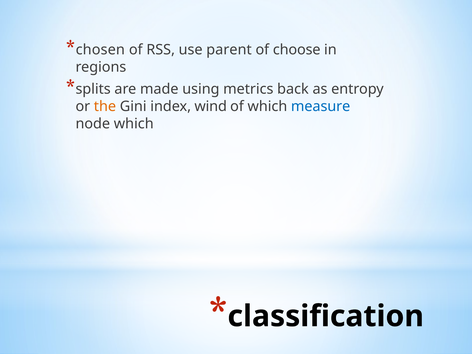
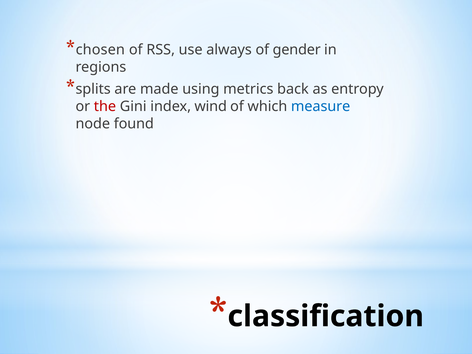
parent: parent -> always (229, 50)
choose: choose -> gender (297, 50)
the colour: orange -> red (105, 107)
node which: which -> found (134, 124)
